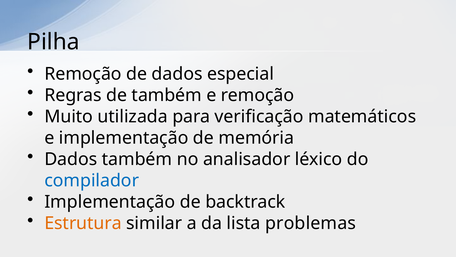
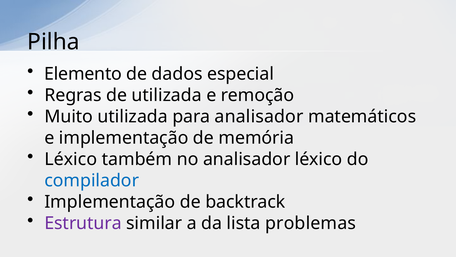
Remoção: Remoção -> Elemento (83, 74)
de também: também -> utilizada (167, 95)
para verificação: verificação -> analisador (259, 117)
Dados: Dados -> Léxico (71, 159)
Estrutura colour: orange -> purple (83, 223)
